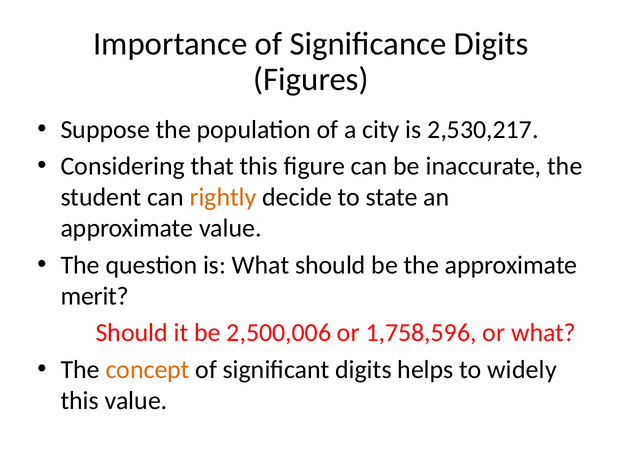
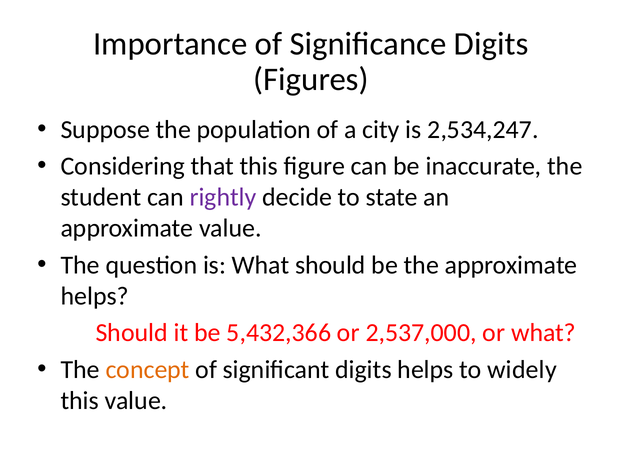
2,530,217: 2,530,217 -> 2,534,247 (483, 129)
rightly colour: orange -> purple (223, 197)
merit: merit -> helps (95, 296)
2,500,006: 2,500,006 -> 5,432,366 (279, 333)
1,758,596: 1,758,596 -> 2,537,000 (421, 333)
